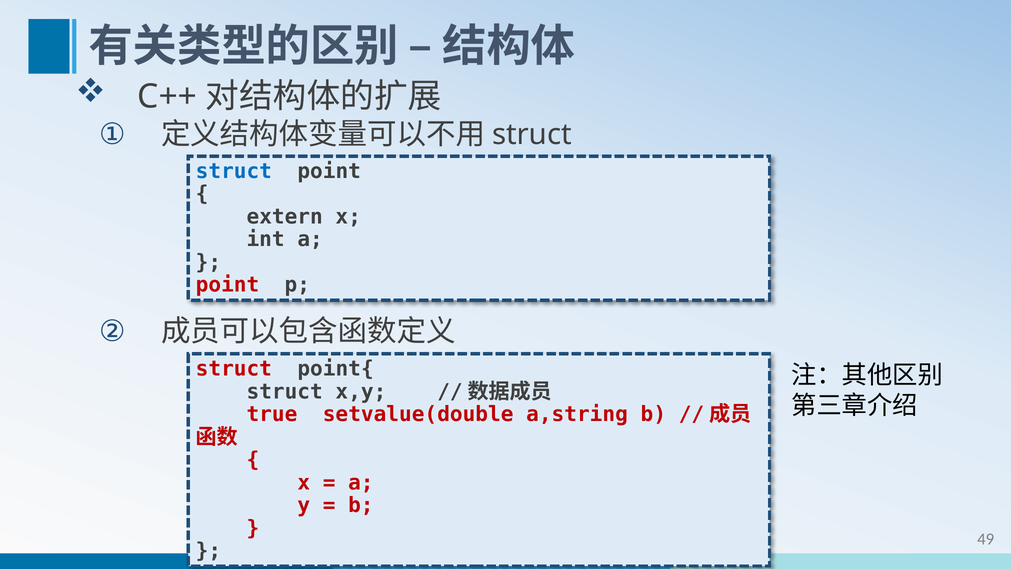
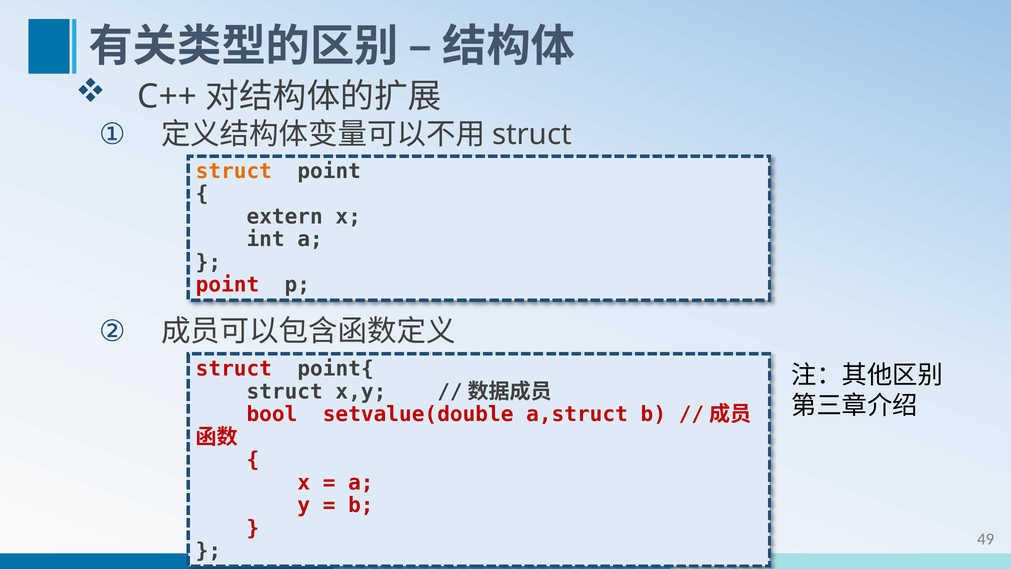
struct colour: blue -> orange (234, 171)
true: true -> bool (272, 414)
a,string: a,string -> a,struct (577, 414)
